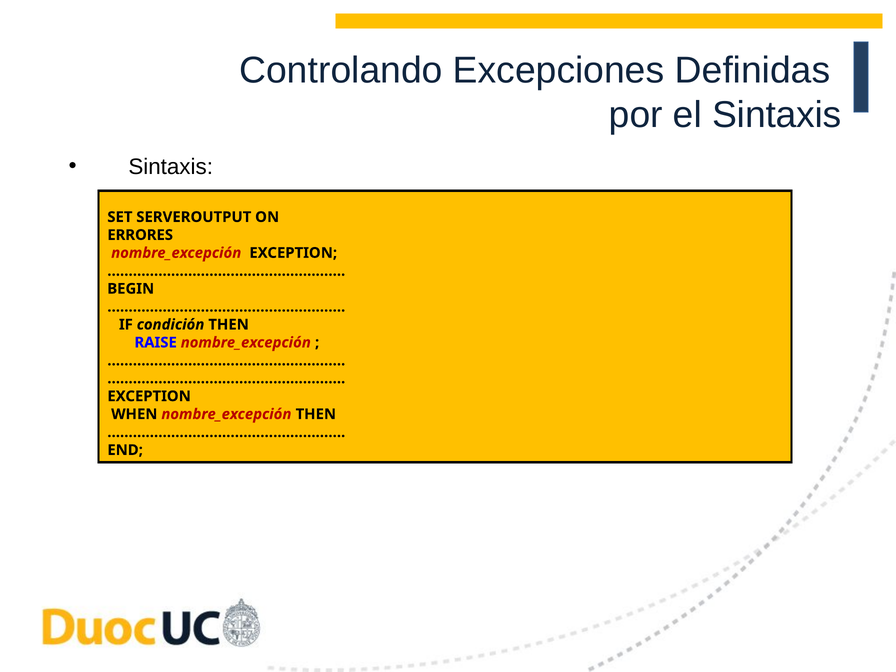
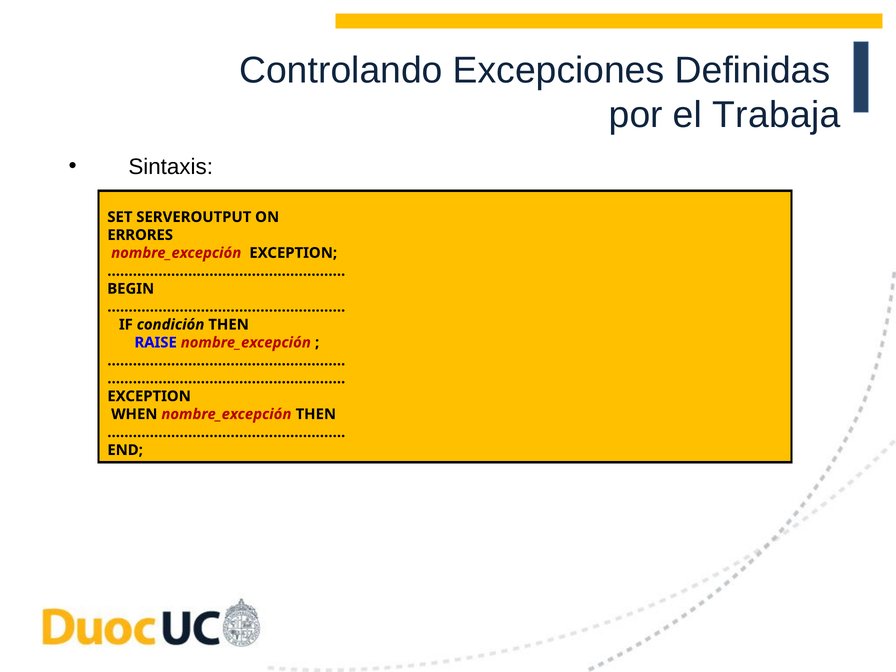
el Sintaxis: Sintaxis -> Trabaja (777, 115)
